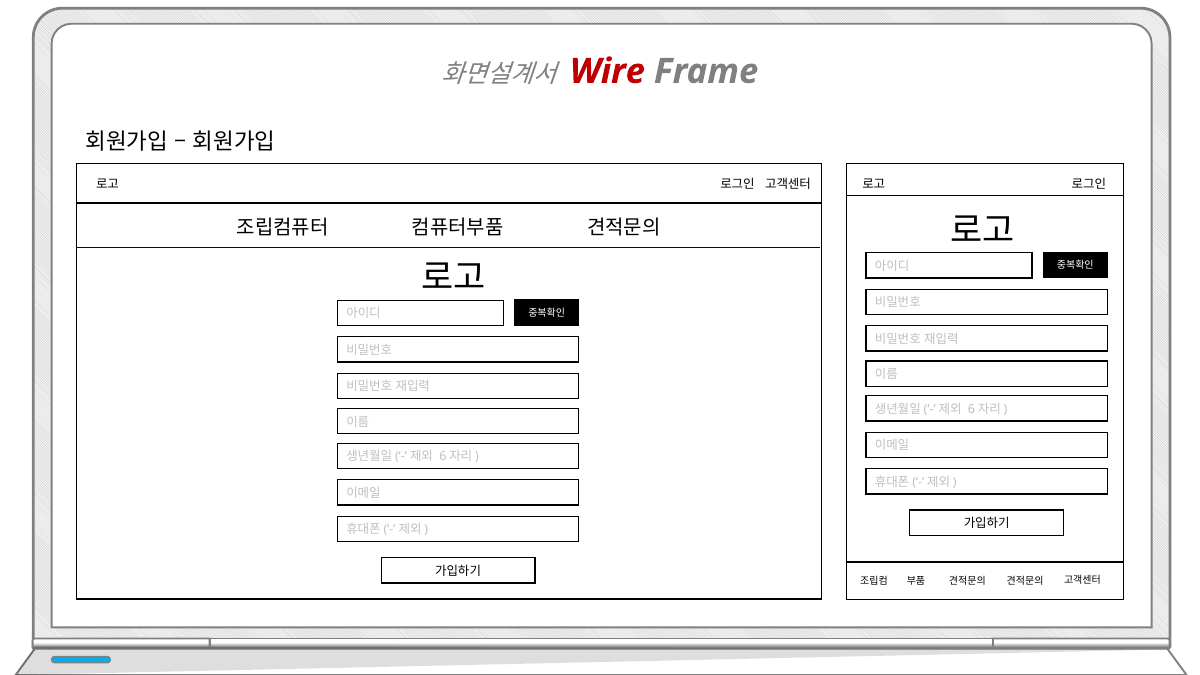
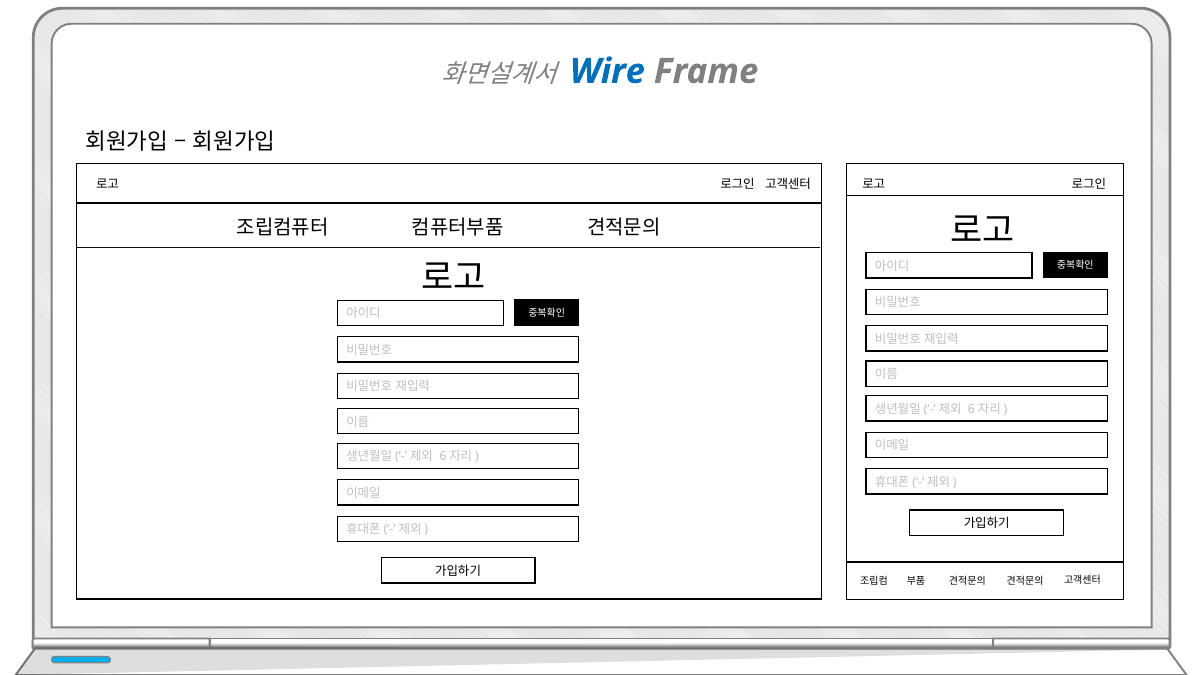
Wire colour: red -> blue (607, 71)
